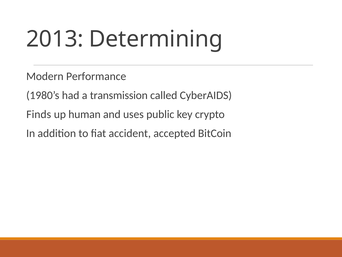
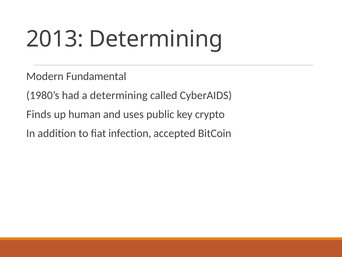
Performance: Performance -> Fundamental (96, 76)
a transmission: transmission -> determining (119, 95)
accident: accident -> infection (130, 133)
